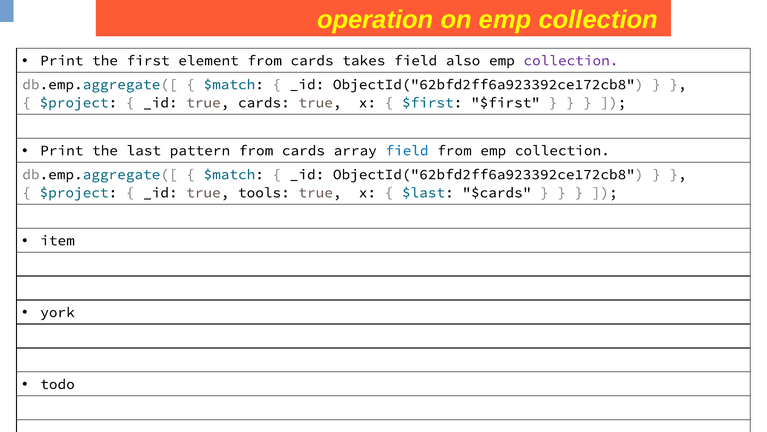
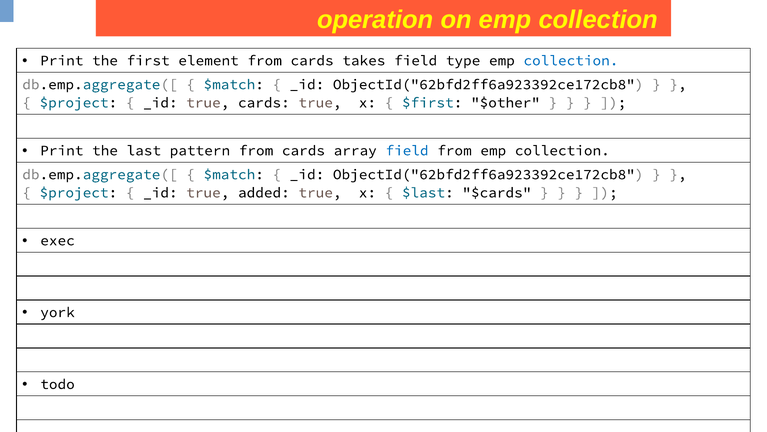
also: also -> type (463, 60)
collection colour: purple -> blue (571, 60)
$first $first: $first -> $other (505, 102)
tools: tools -> added (264, 192)
item: item -> exec (58, 240)
